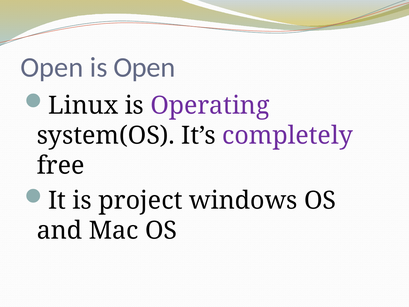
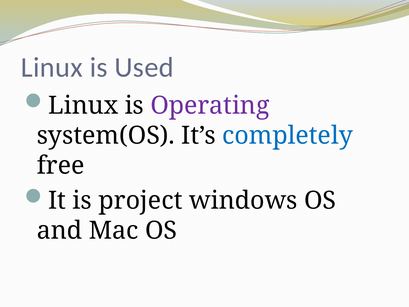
Open: Open -> Linux (52, 68)
is Open: Open -> Used (144, 68)
completely colour: purple -> blue (287, 135)
